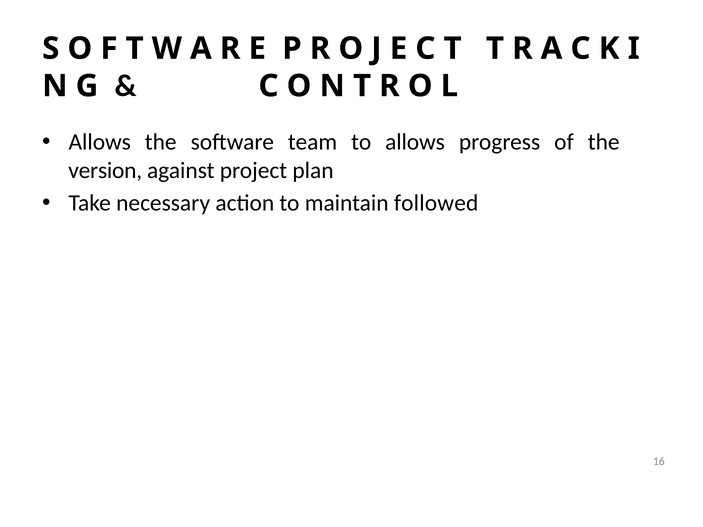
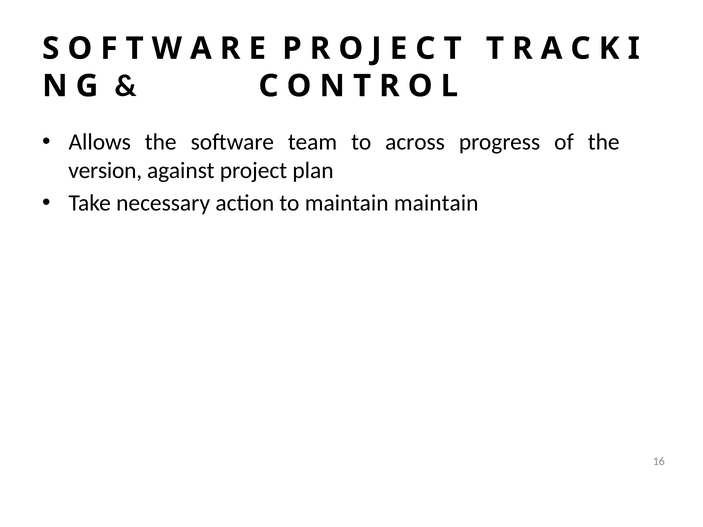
to allows: allows -> across (415, 142)
maintain followed: followed -> maintain (436, 203)
